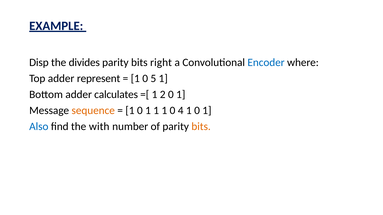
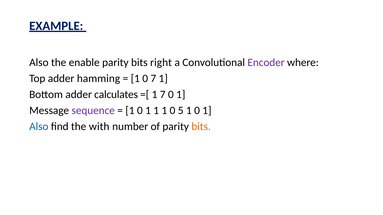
Disp: Disp -> Also (39, 63)
divides: divides -> enable (84, 63)
Encoder colour: blue -> purple (266, 63)
represent: represent -> hamming (98, 79)
0 5: 5 -> 7 (153, 79)
1 2: 2 -> 7 (163, 95)
sequence colour: orange -> purple (93, 111)
4: 4 -> 5 (181, 111)
